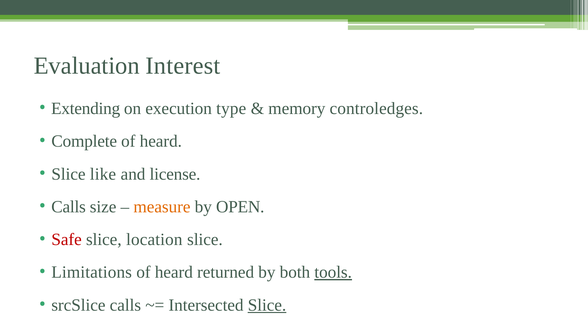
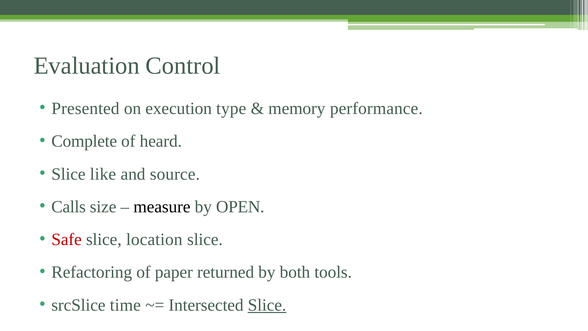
Interest: Interest -> Control (183, 66)
Extending: Extending -> Presented (85, 108)
controledges: controledges -> performance (376, 108)
license: license -> source (175, 174)
measure colour: orange -> black (162, 207)
Limitations: Limitations -> Refactoring (92, 272)
heard: heard -> paper (174, 272)
tools underline: present -> none (333, 272)
srcSlice calls: calls -> time (125, 305)
